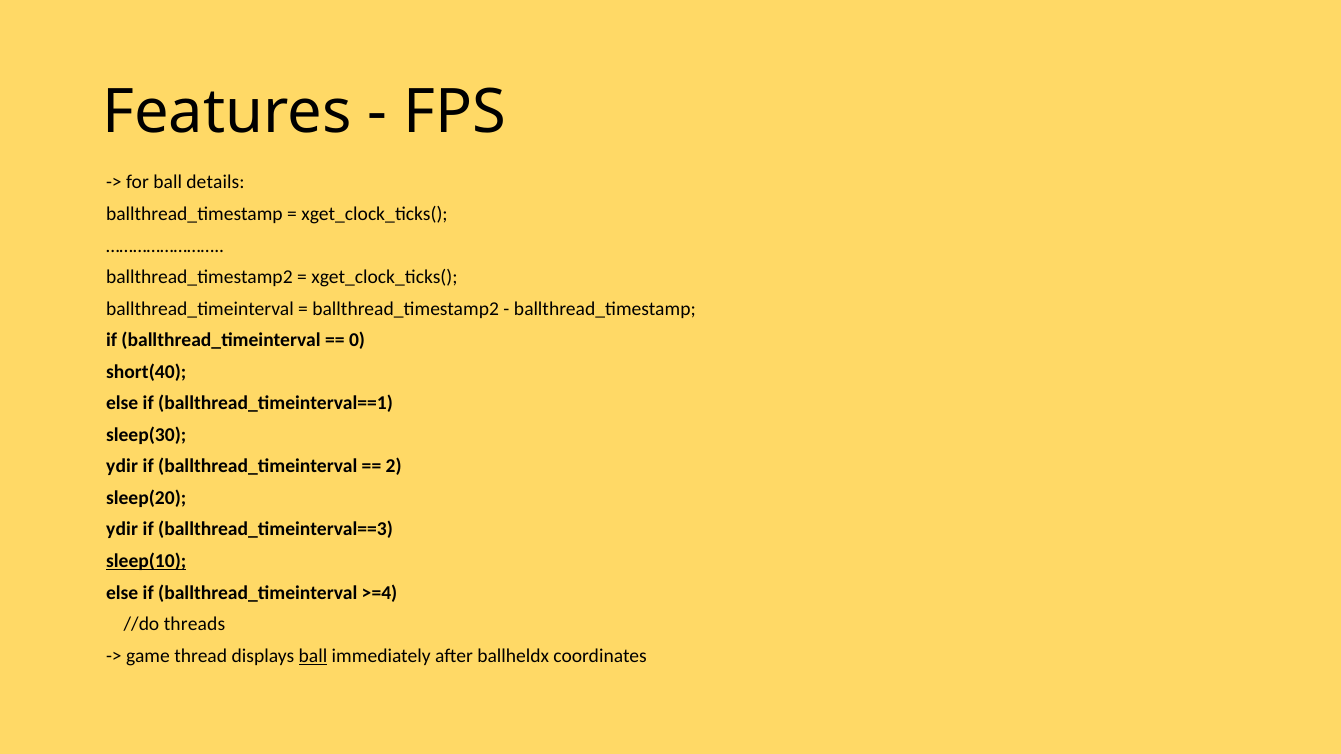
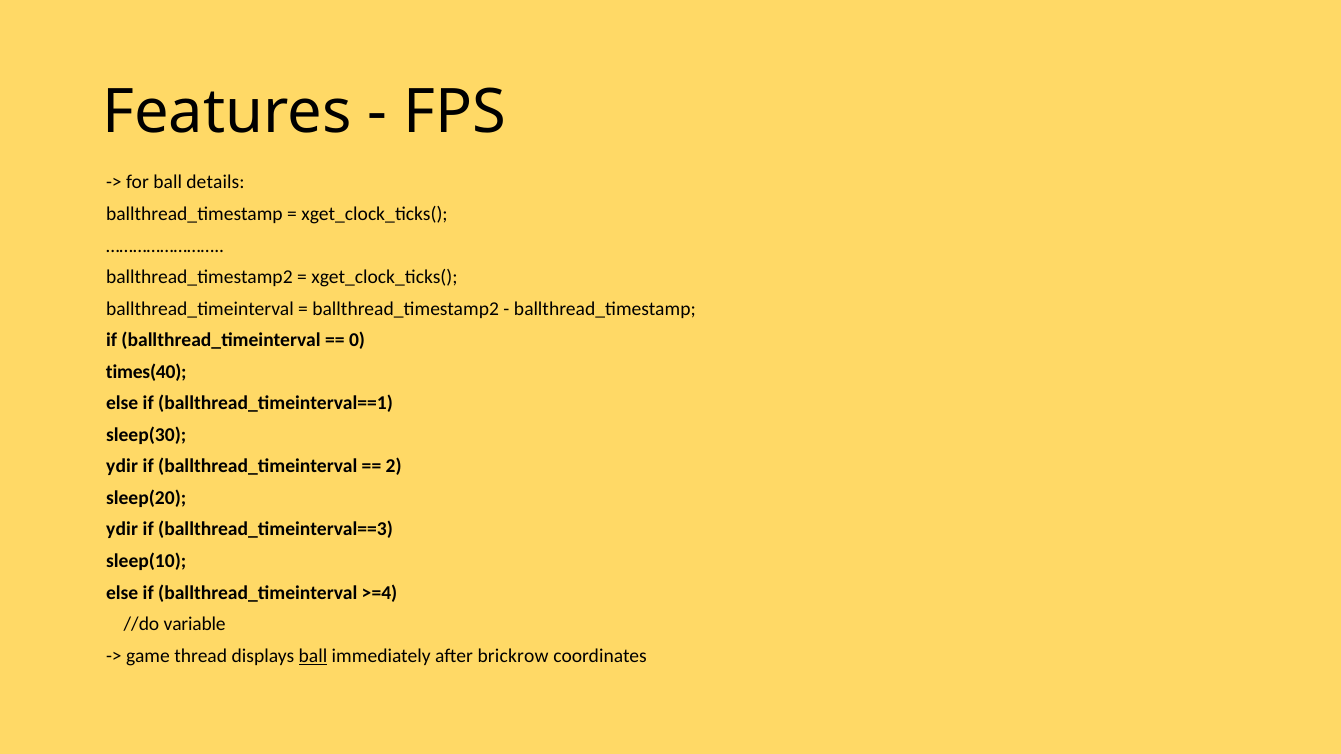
short(40: short(40 -> times(40 (146, 372)
sleep(10 underline: present -> none (146, 561)
threads: threads -> variable (195, 624)
ballheldx: ballheldx -> brickrow (513, 656)
